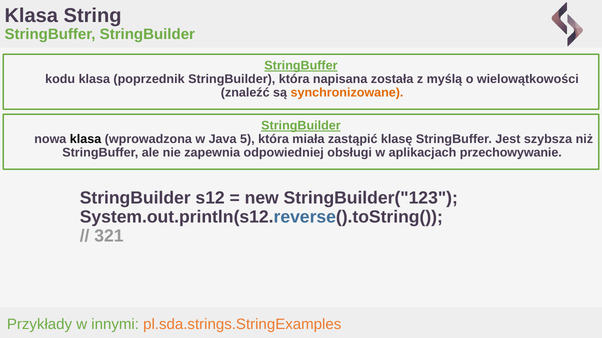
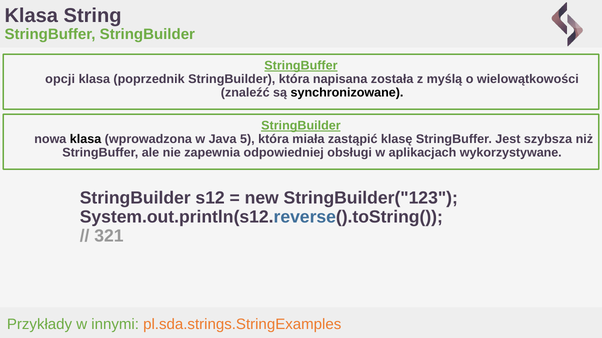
kodu: kodu -> opcji (60, 79)
synchronizowane colour: orange -> black (347, 93)
przechowywanie: przechowywanie -> wykorzystywane (511, 153)
